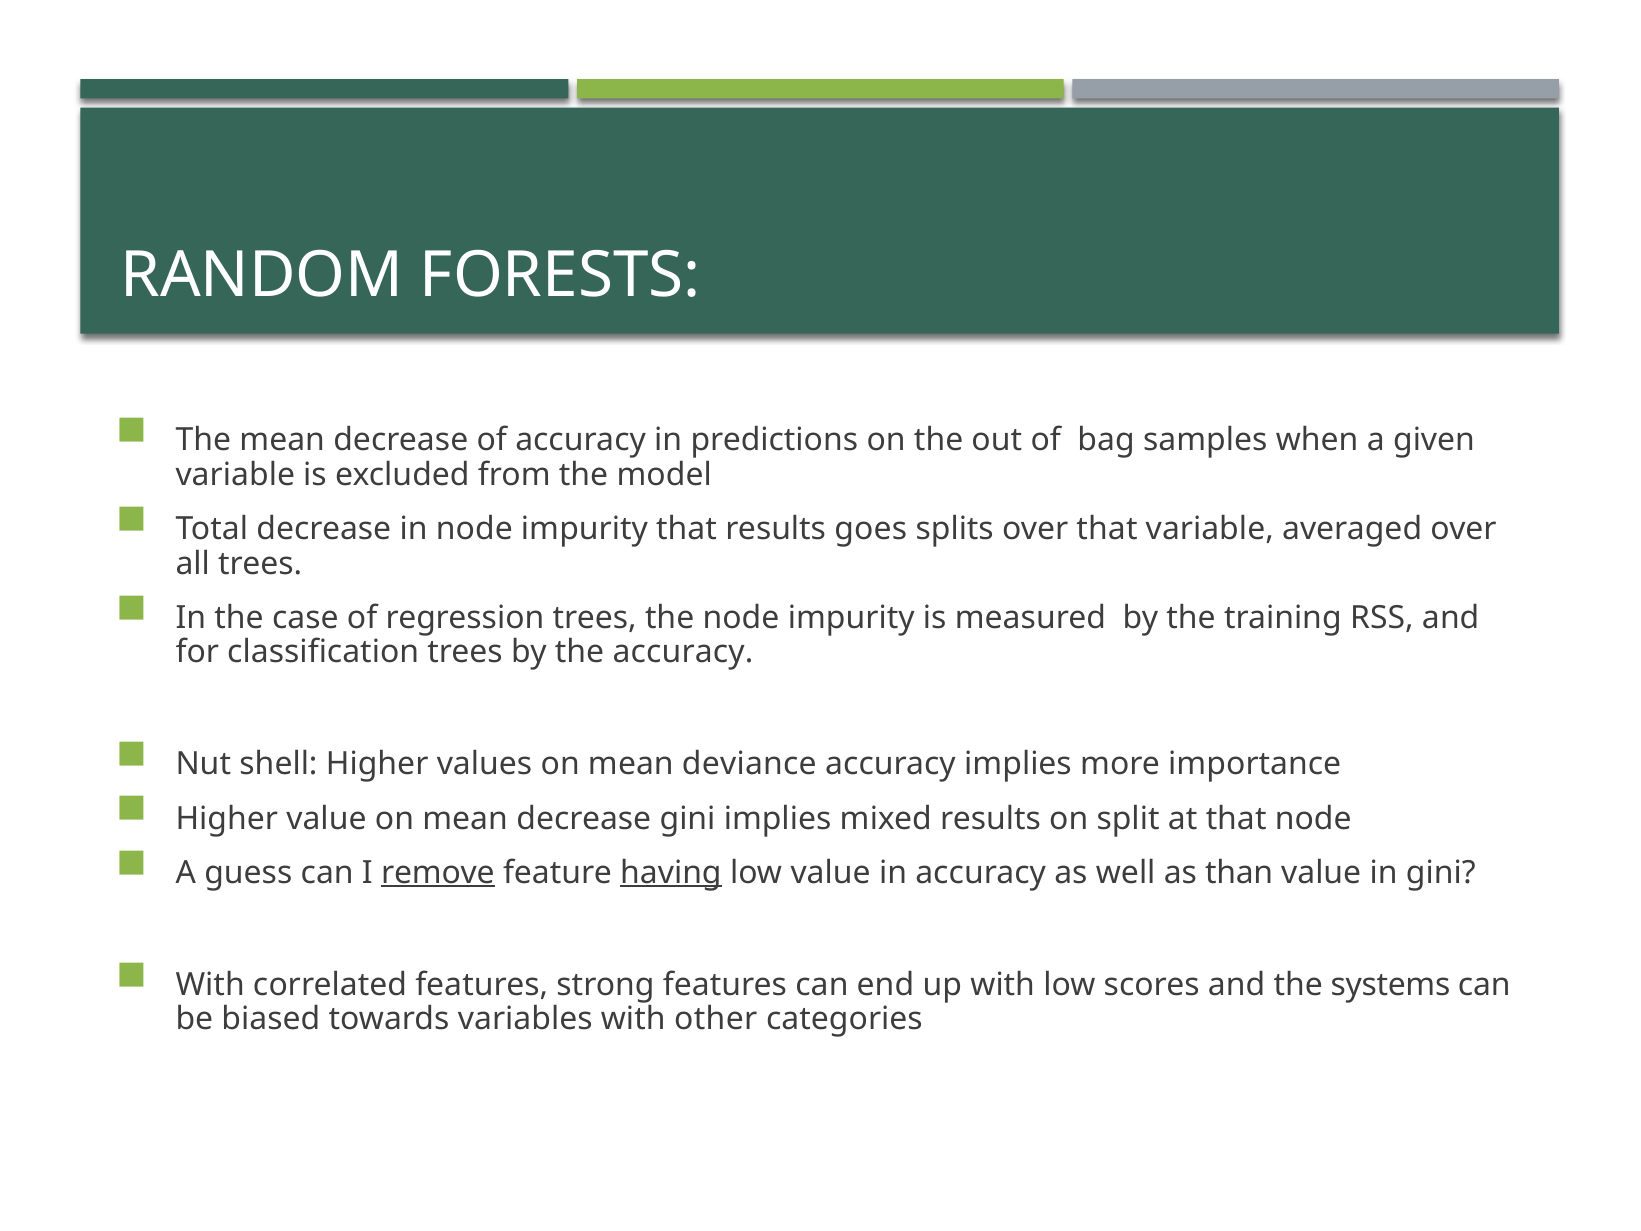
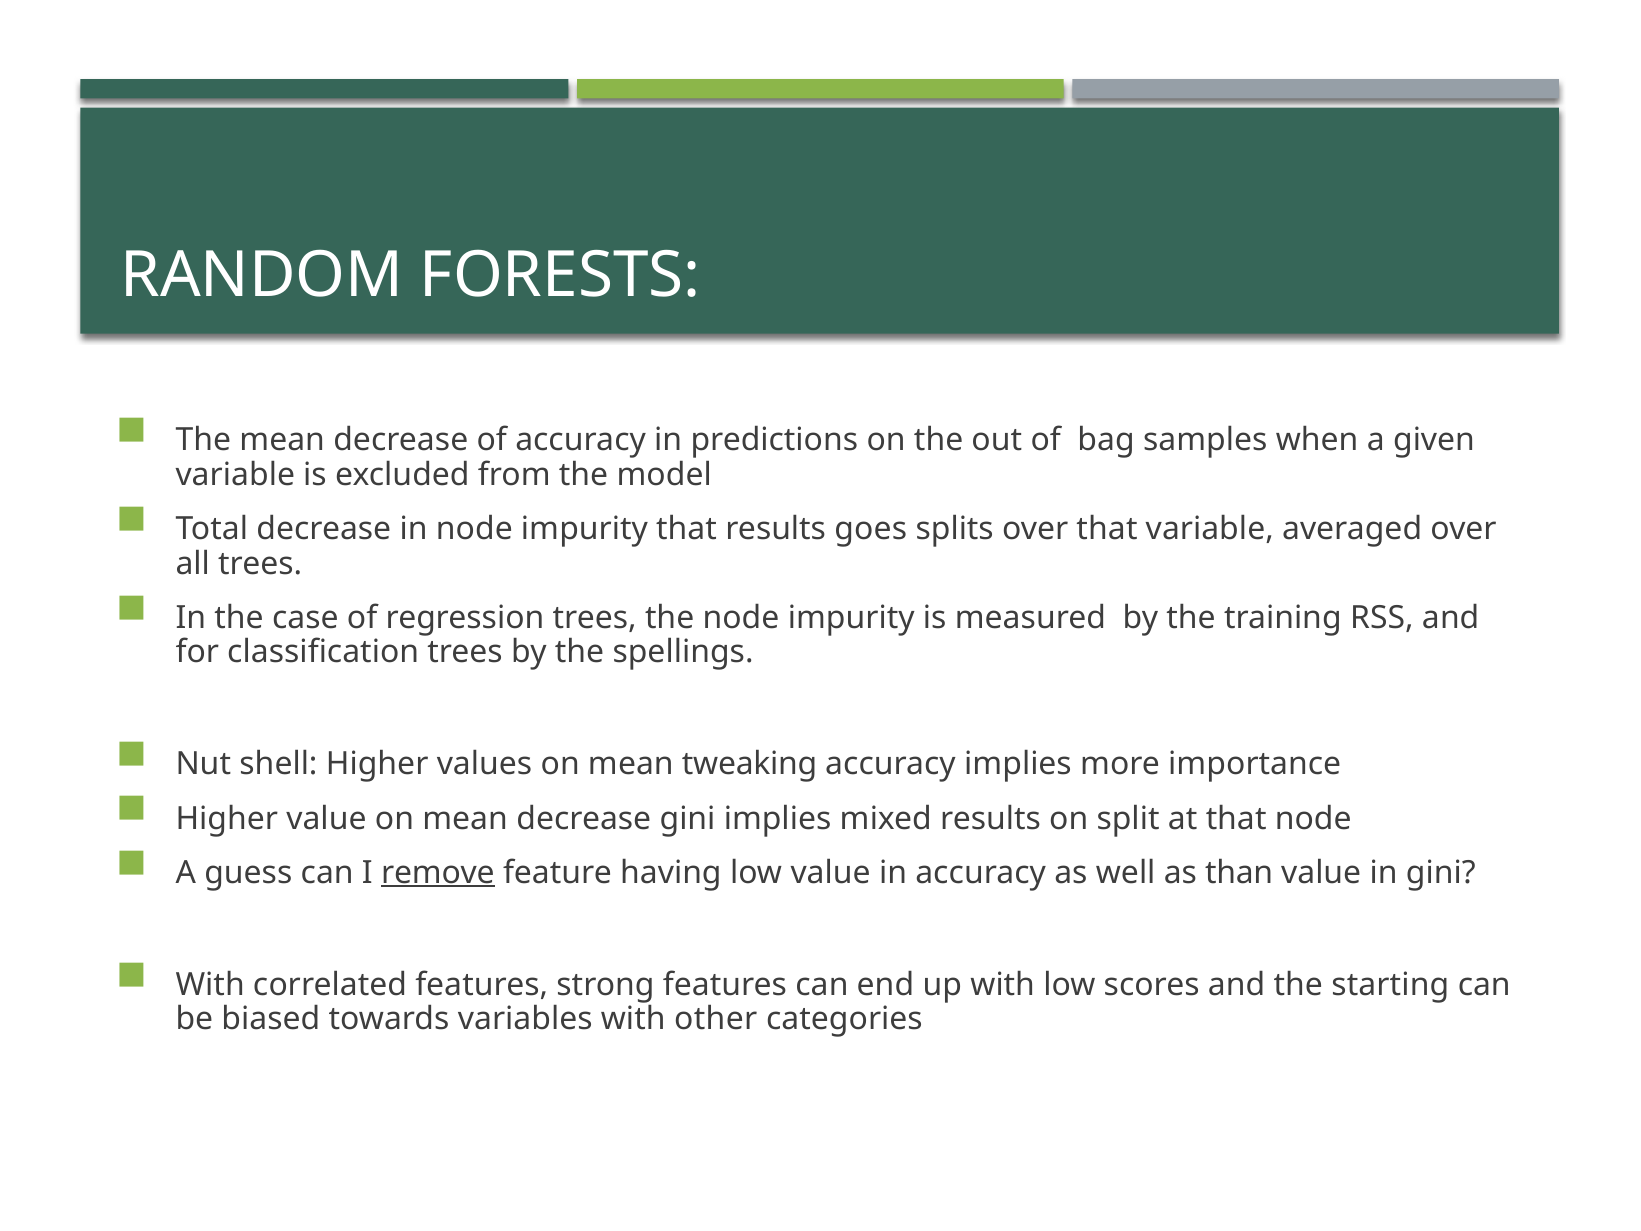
the accuracy: accuracy -> spellings (683, 652)
deviance: deviance -> tweaking (750, 764)
having underline: present -> none (671, 873)
systems: systems -> starting (1390, 985)
